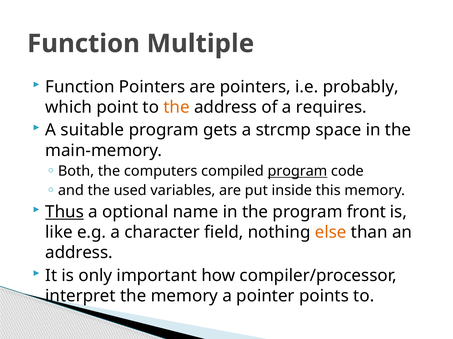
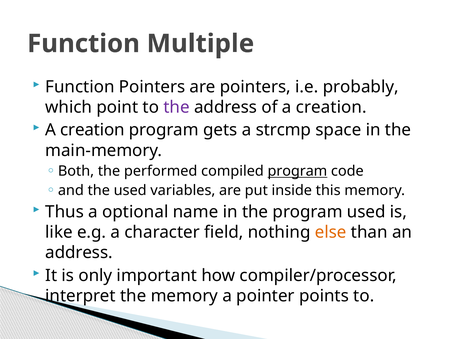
the colour: orange -> purple (177, 107)
of a requires: requires -> creation (331, 107)
suitable: suitable -> creation (92, 130)
computers: computers -> performed (161, 172)
Thus underline: present -> none (65, 212)
program front: front -> used (366, 212)
